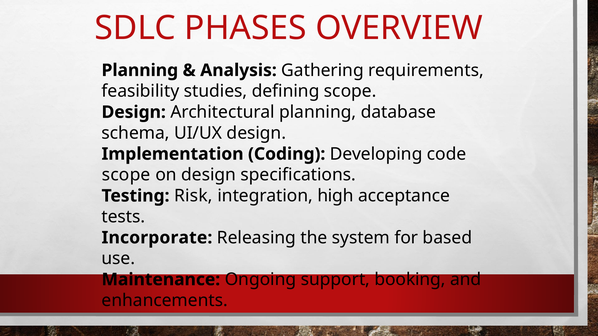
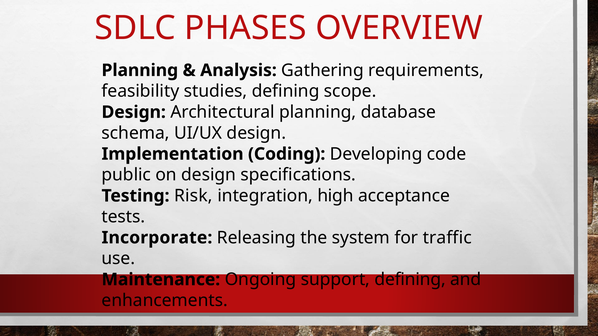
scope: scope -> public (126, 175)
based: based -> traffic (447, 238)
support booking: booking -> defining (410, 280)
